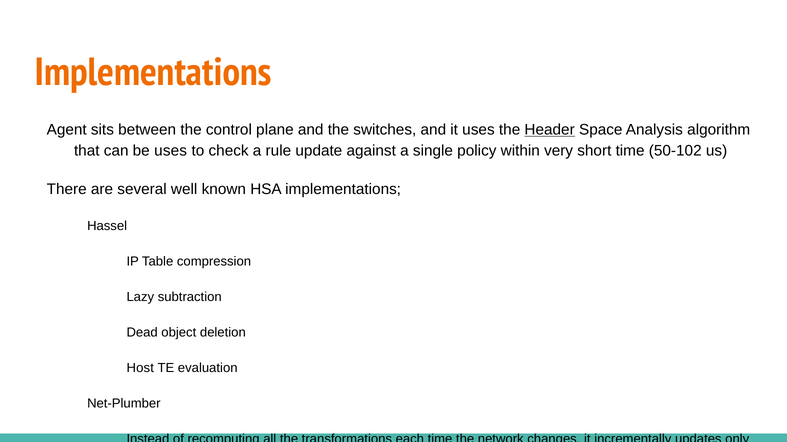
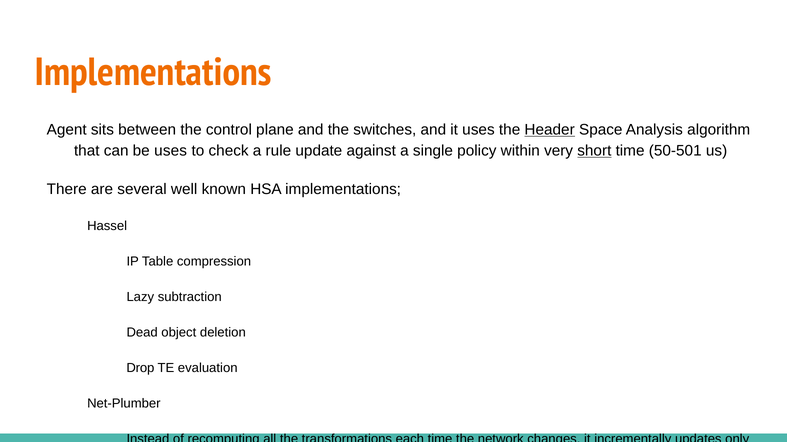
short underline: none -> present (594, 151)
50-102: 50-102 -> 50-501 (675, 151)
Host: Host -> Drop (140, 369)
